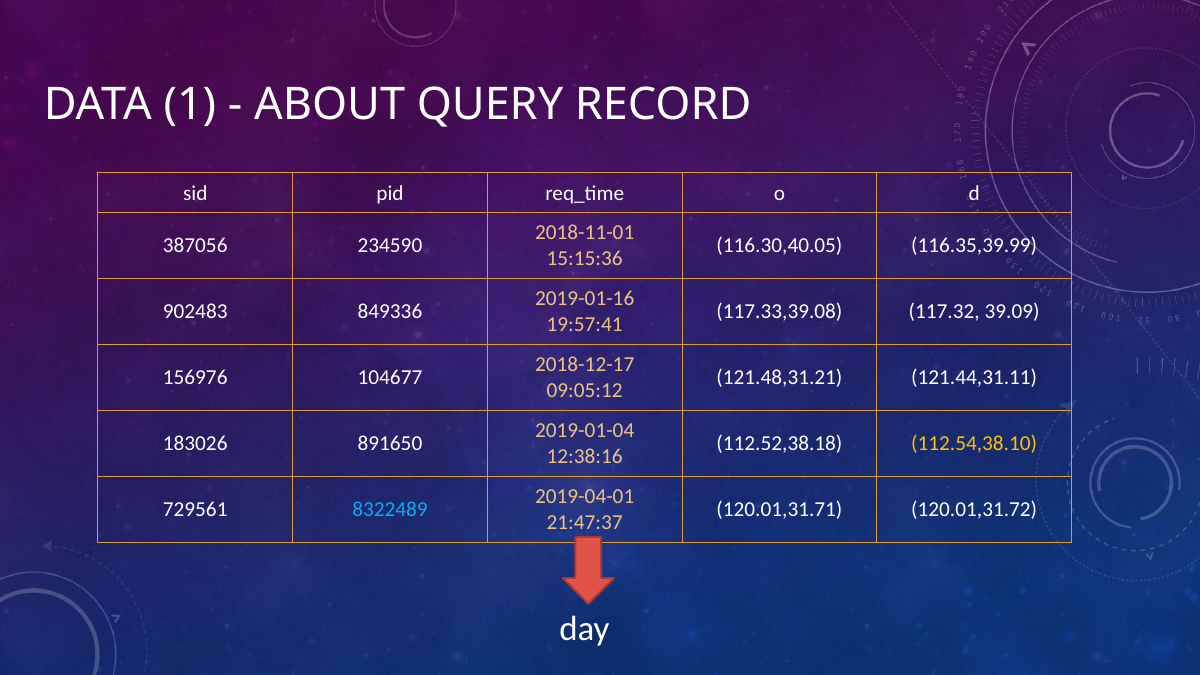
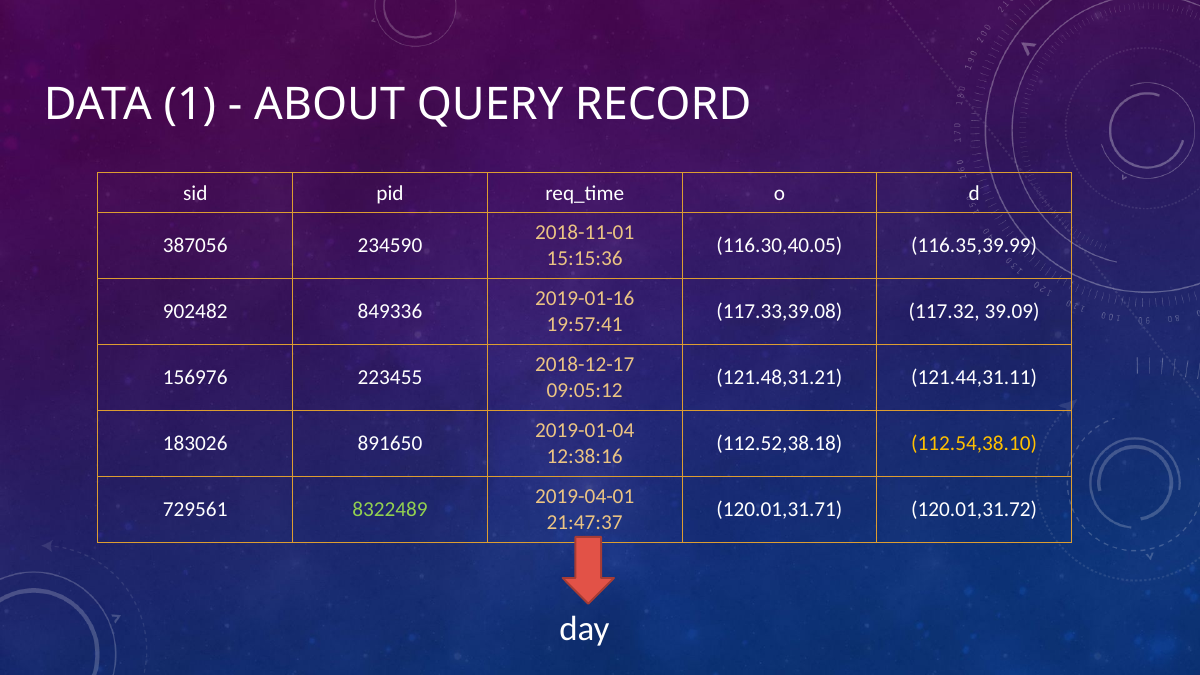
902483: 902483 -> 902482 (195, 312)
104677: 104677 -> 223455 (390, 378)
8322489 colour: light blue -> light green (390, 509)
